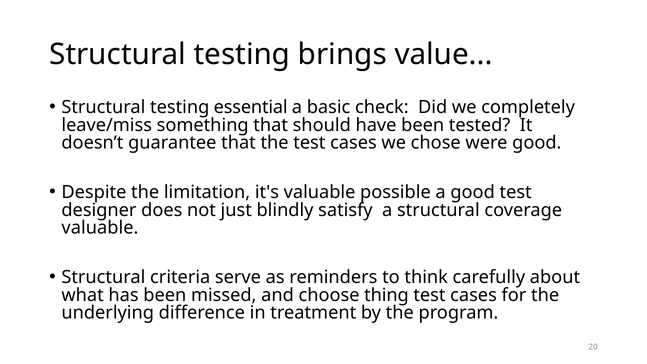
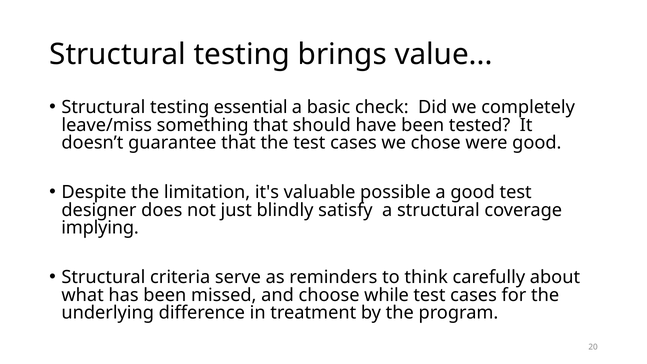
valuable: valuable -> implying (100, 228)
thing: thing -> while (387, 295)
